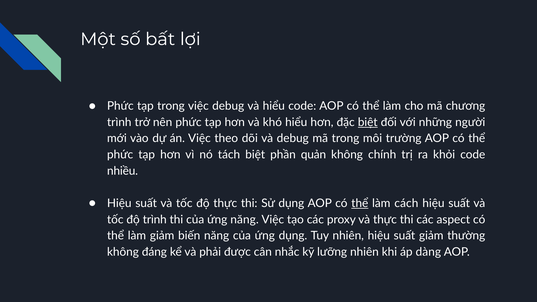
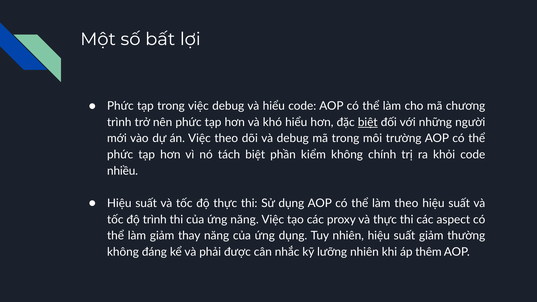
quản: quản -> kiểm (313, 155)
thể underline: present -> none (360, 203)
làm cách: cách -> theo (406, 203)
biến: biến -> thay (189, 236)
dàng: dàng -> thêm (428, 252)
